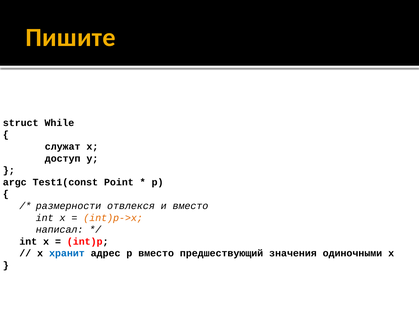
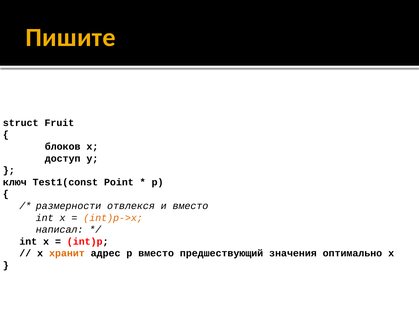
While: While -> Fruit (59, 123)
служат: служат -> блоков (63, 147)
argc: argc -> ключ (15, 182)
хранит colour: blue -> orange (67, 254)
одиночными: одиночными -> оптимально (352, 254)
